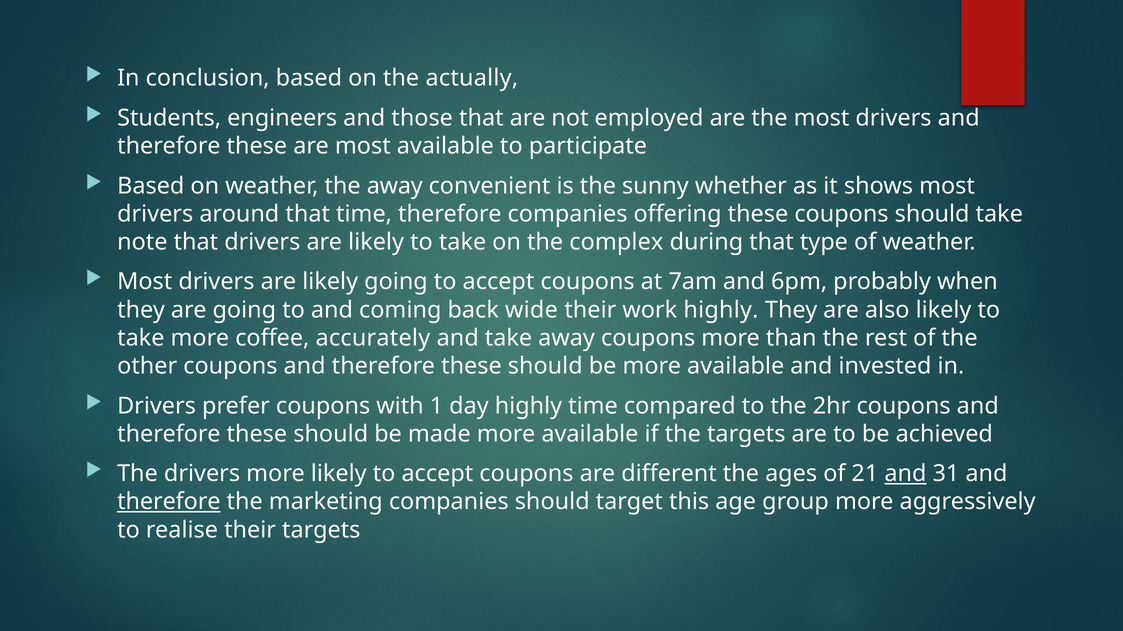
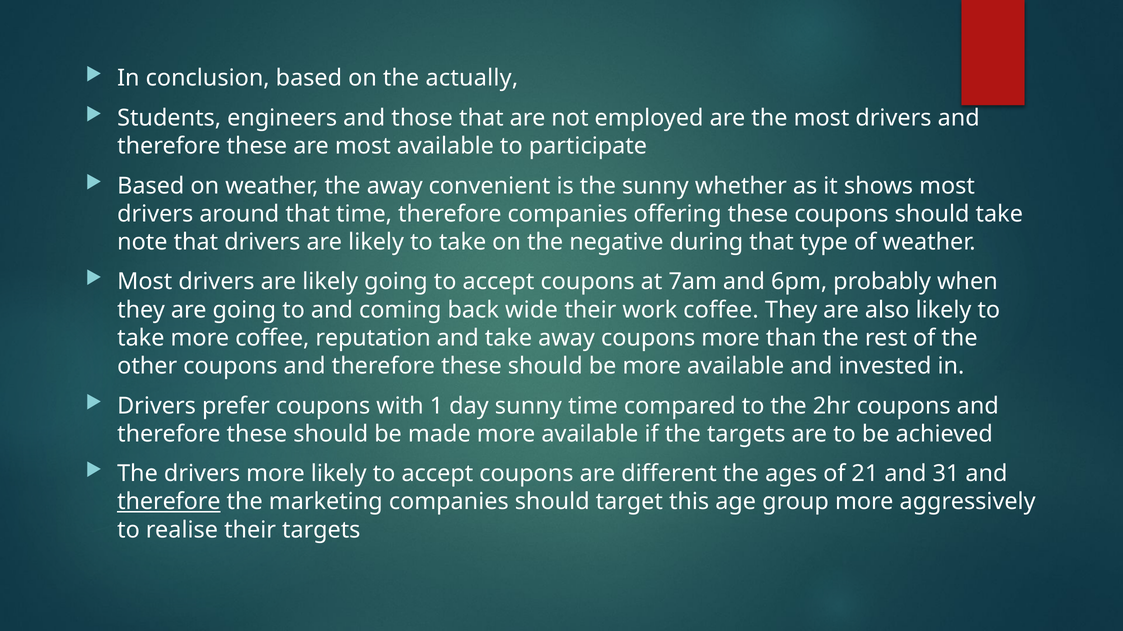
complex: complex -> negative (616, 242)
work highly: highly -> coffee (721, 310)
accurately: accurately -> reputation (373, 338)
day highly: highly -> sunny (528, 406)
and underline: present -> none (905, 474)
